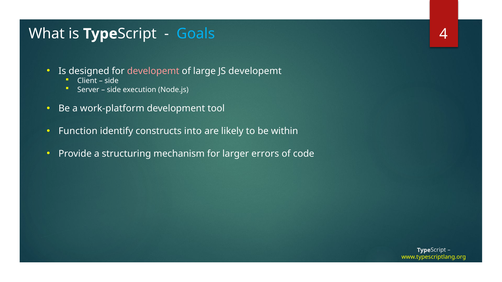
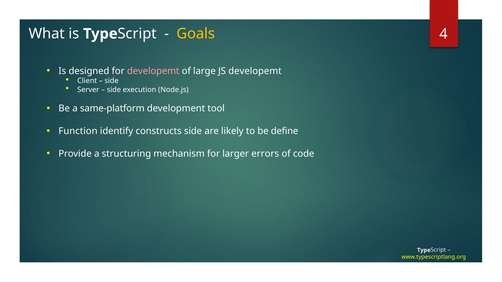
Goals colour: light blue -> yellow (196, 34)
work-platform: work-platform -> same-platform (112, 109)
constructs into: into -> side (193, 131)
within: within -> define (285, 131)
